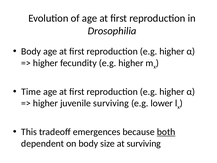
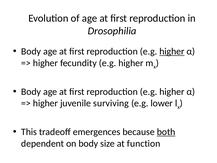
higher underline: none -> present (172, 51)
Time: Time -> Body (31, 92)
at surviving: surviving -> function (144, 143)
